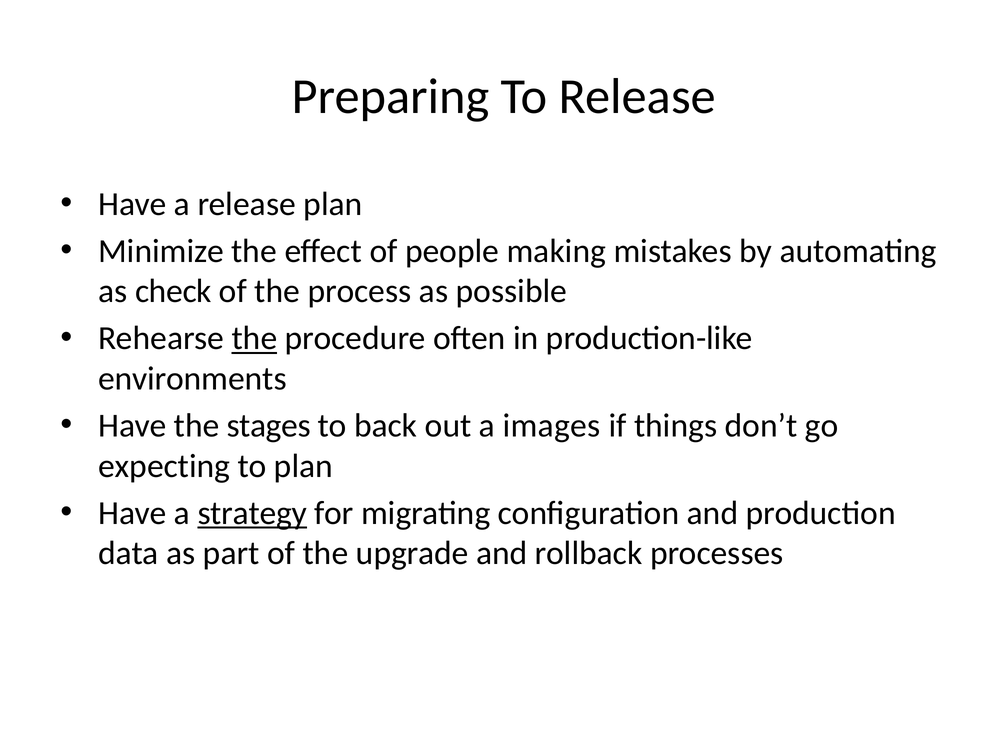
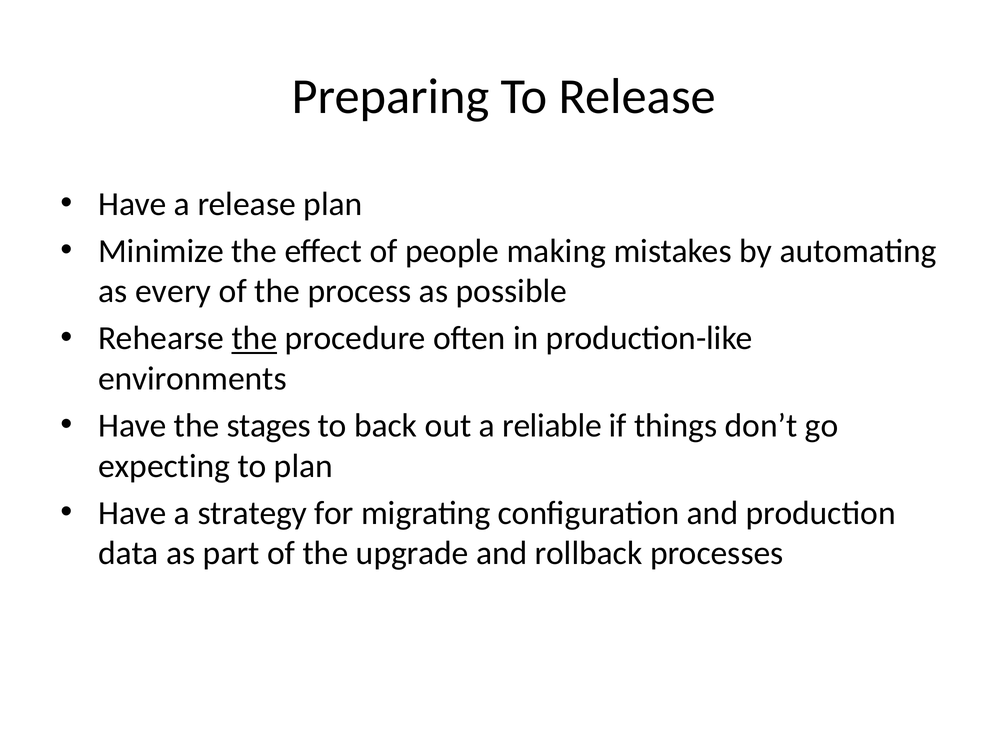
check: check -> every (173, 291)
images: images -> reliable (552, 426)
strategy underline: present -> none (252, 513)
